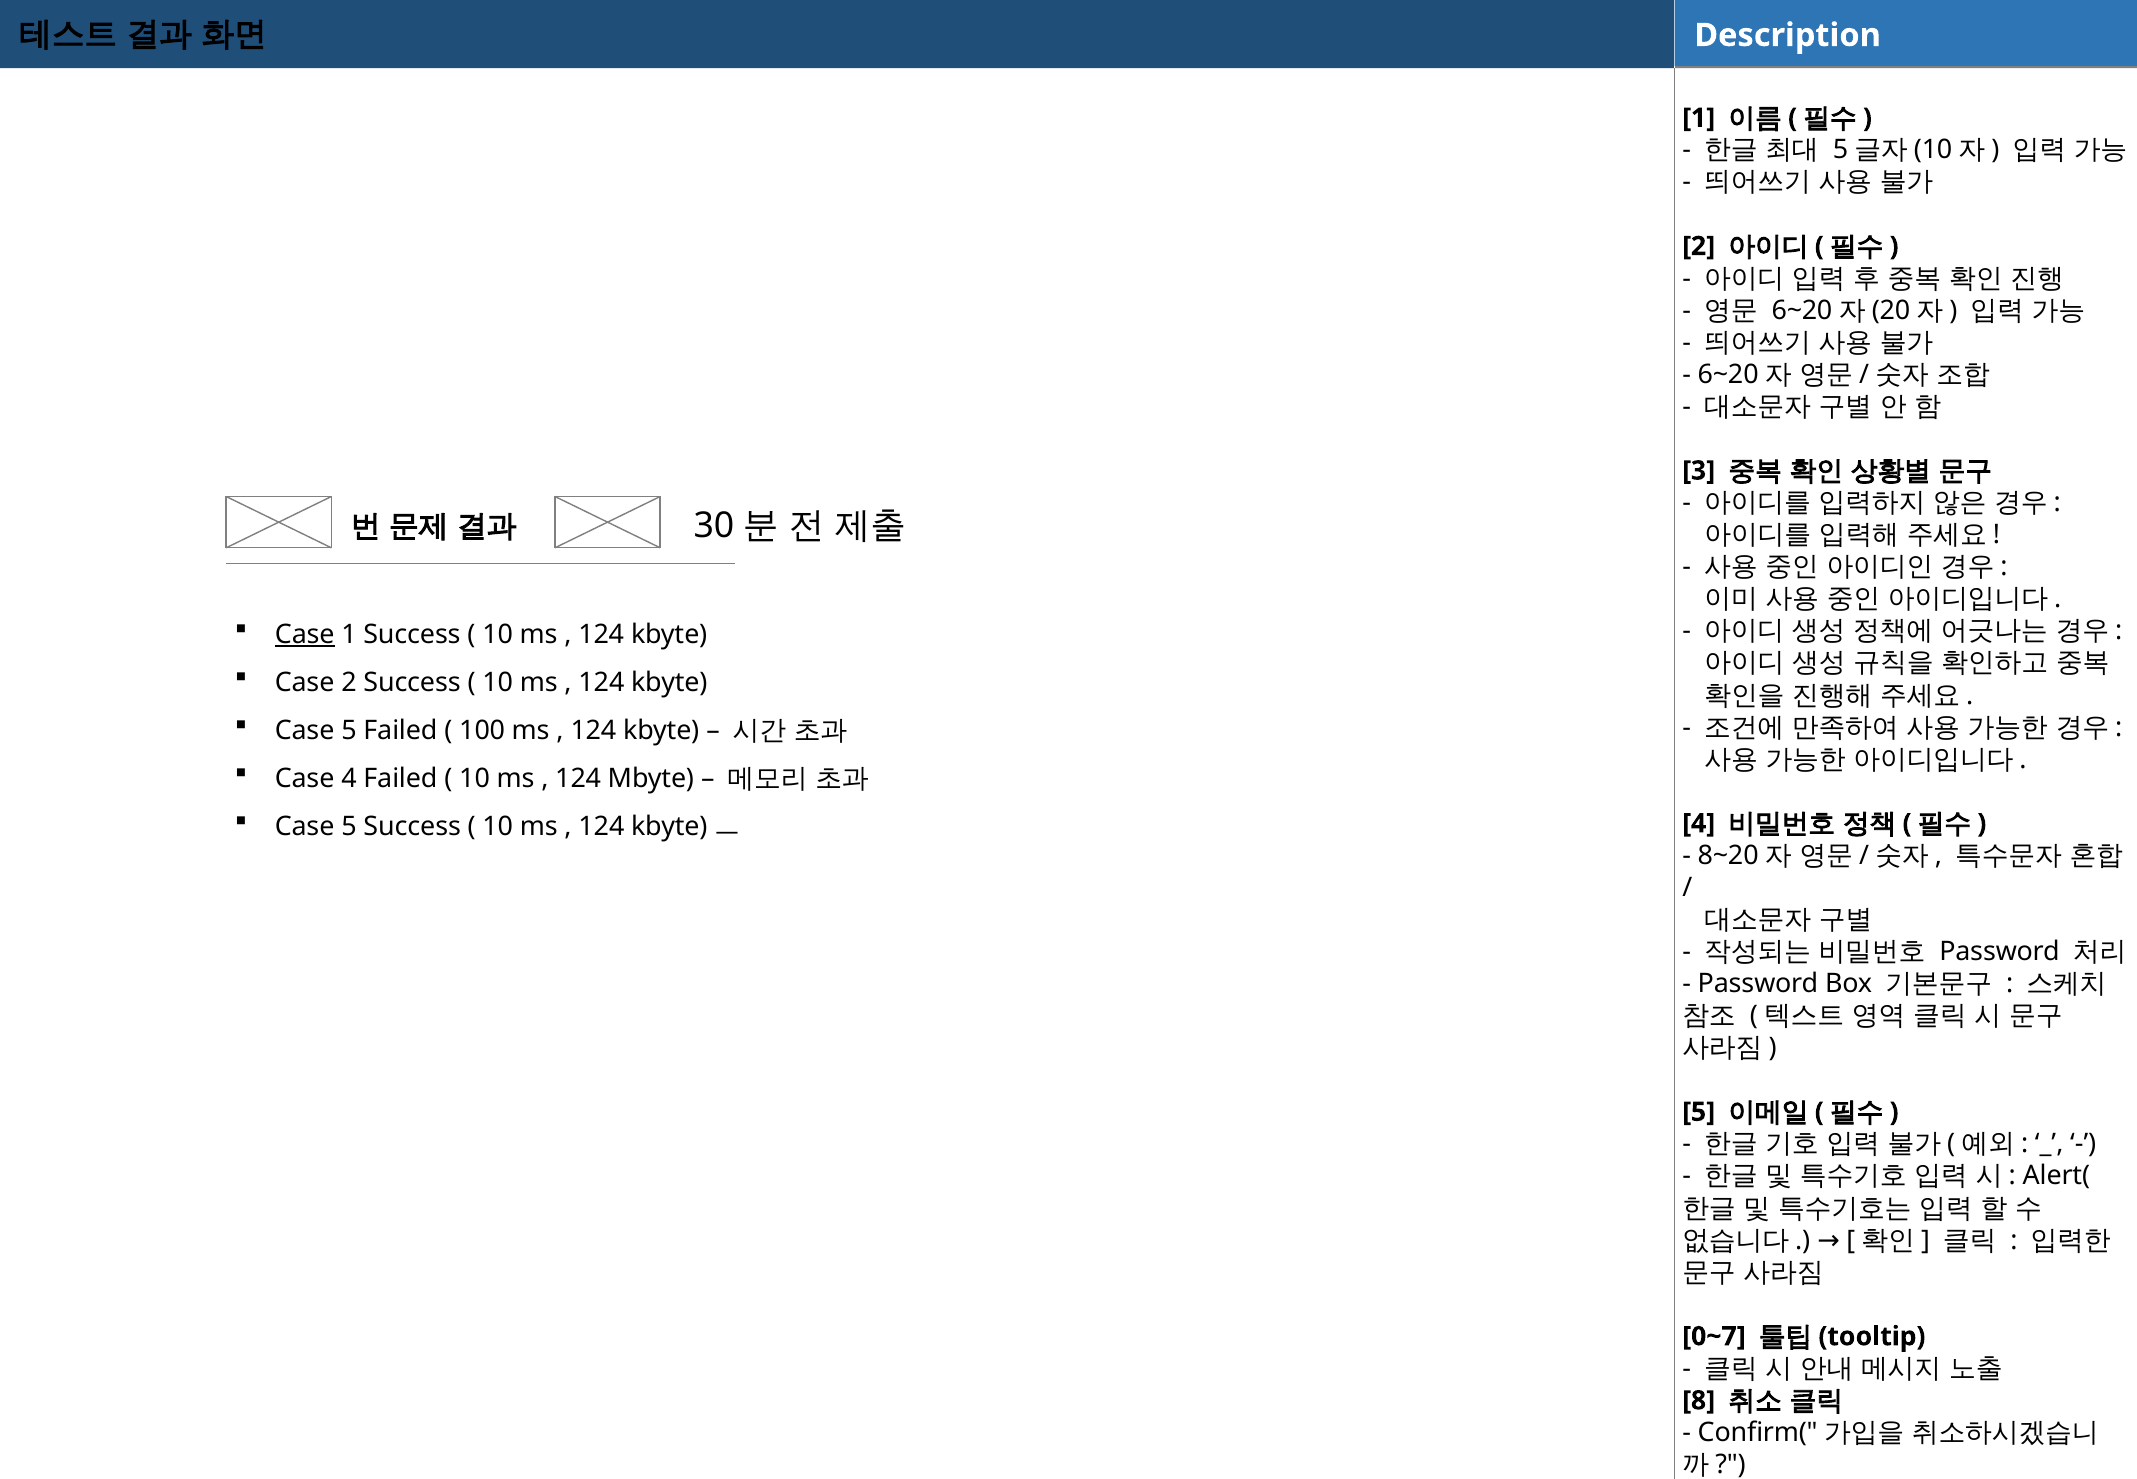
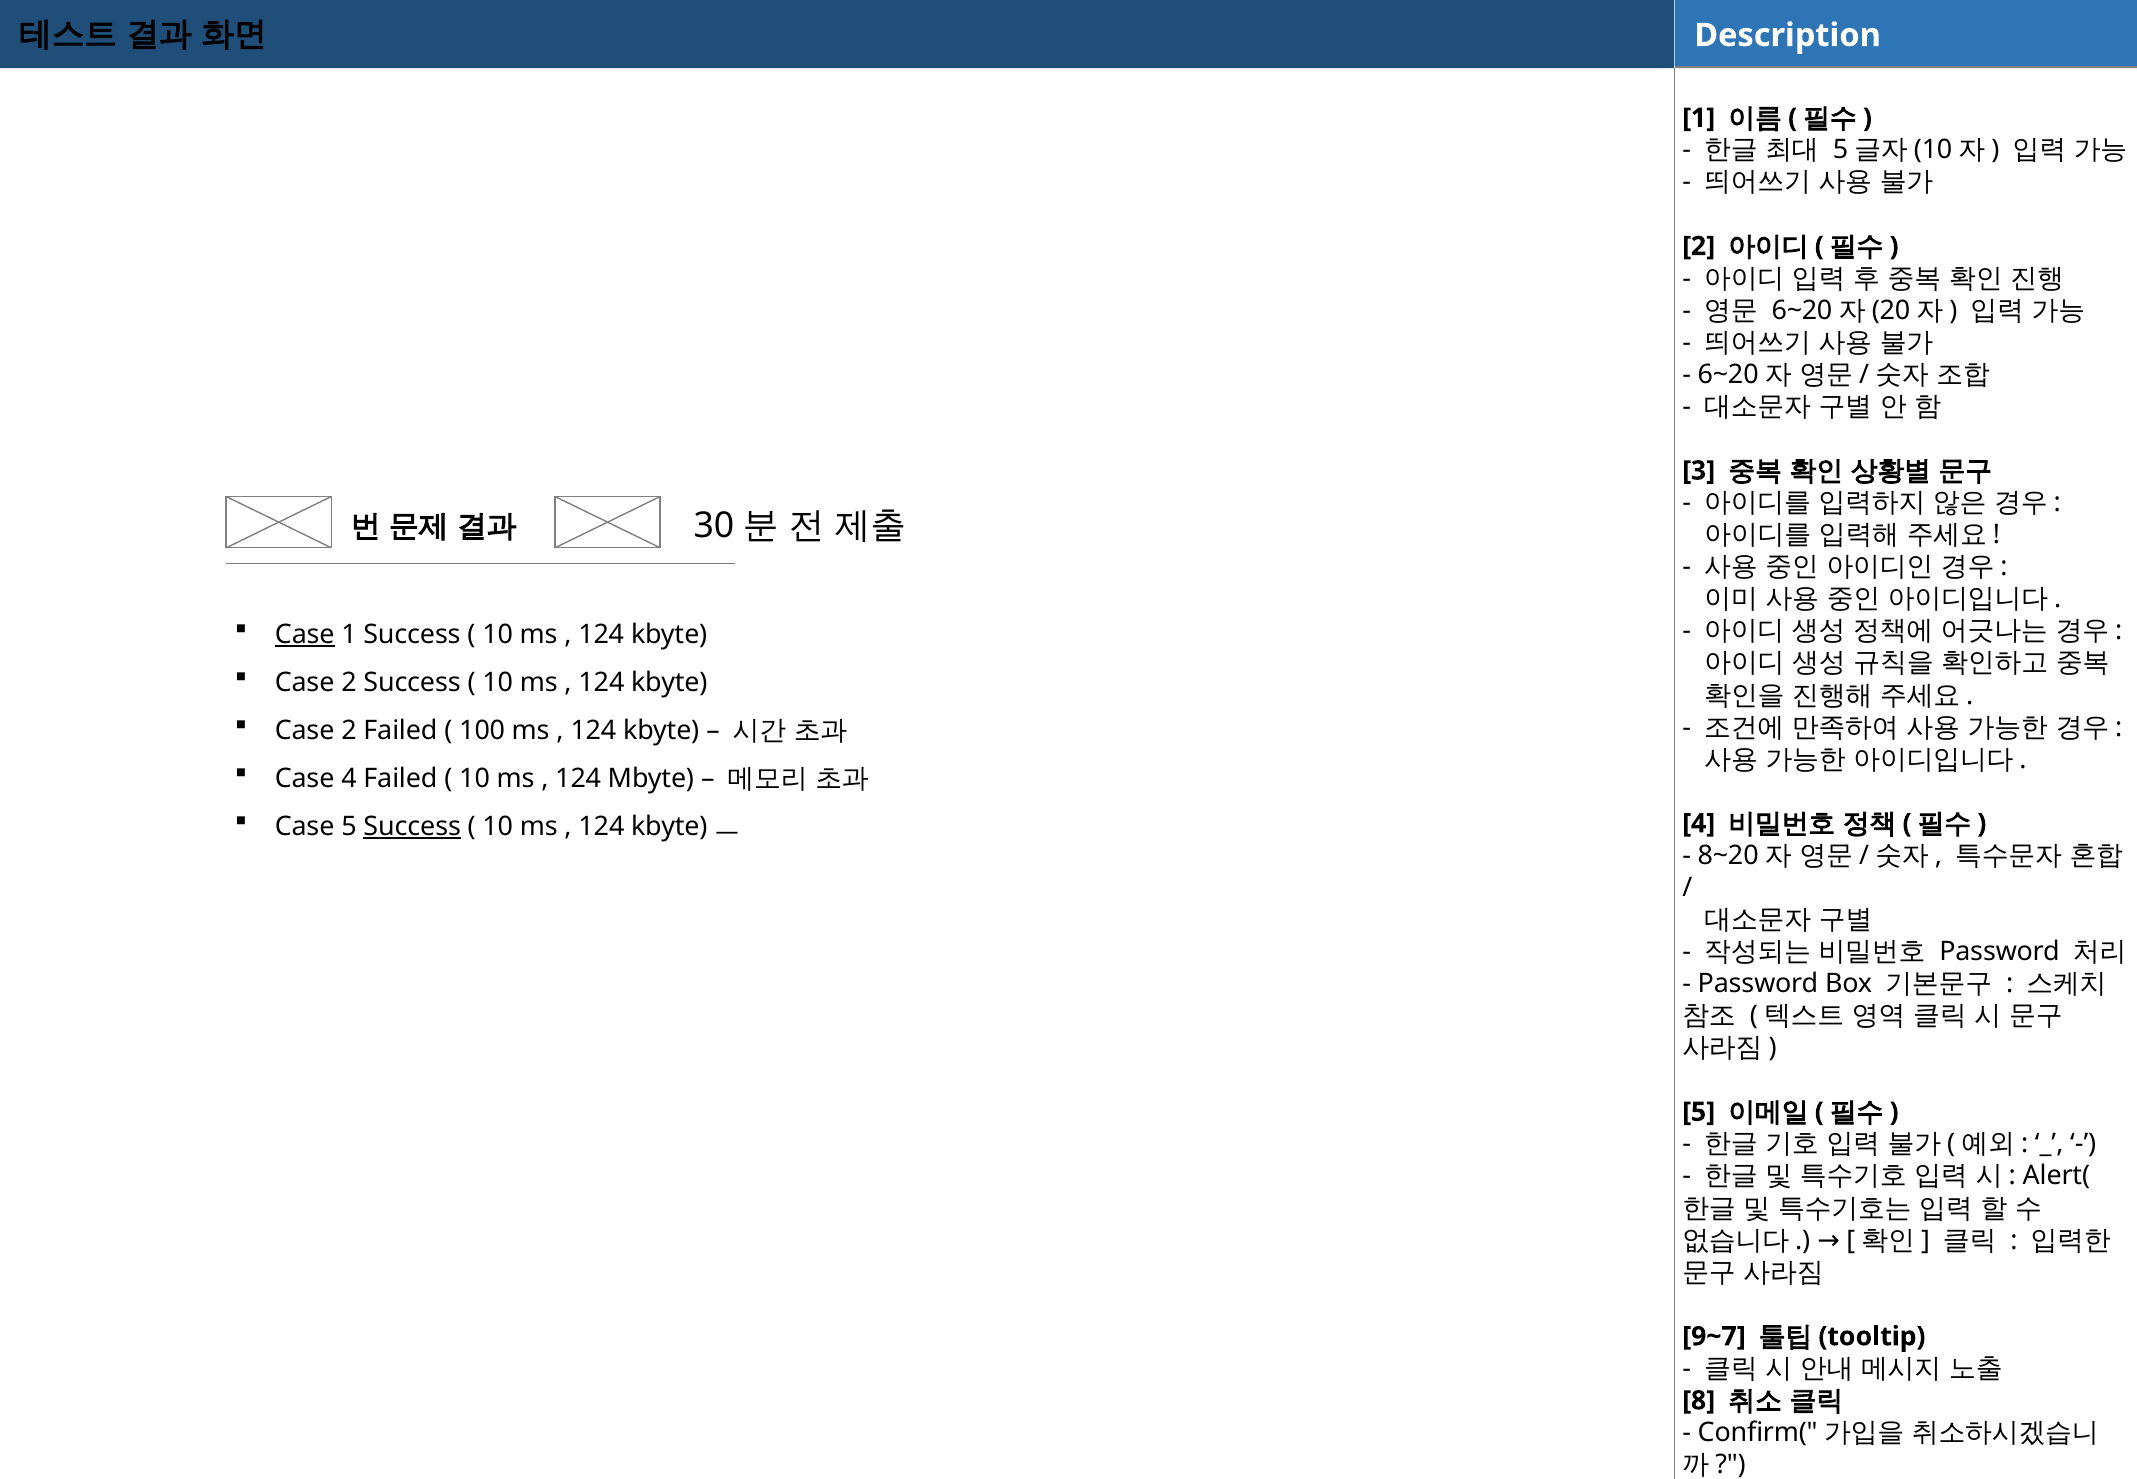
5: 5 -> 2 (349, 731)
Success underline: none -> present (412, 827)
0~7: 0~7 -> 9~7 (1714, 1337)
